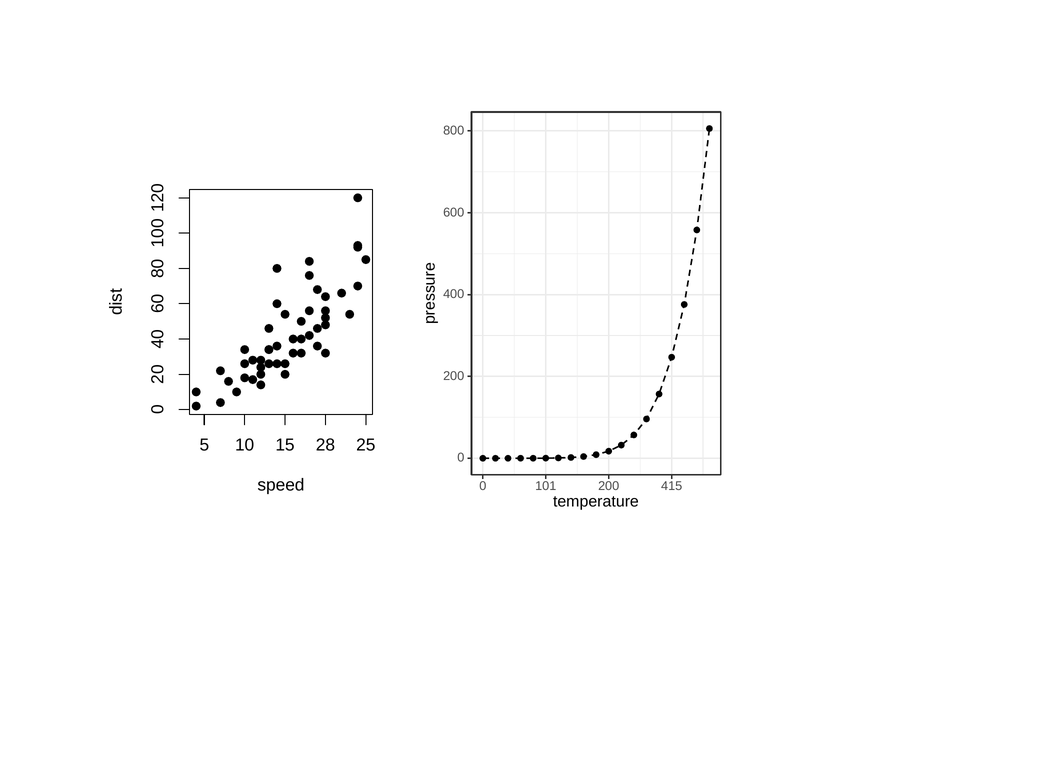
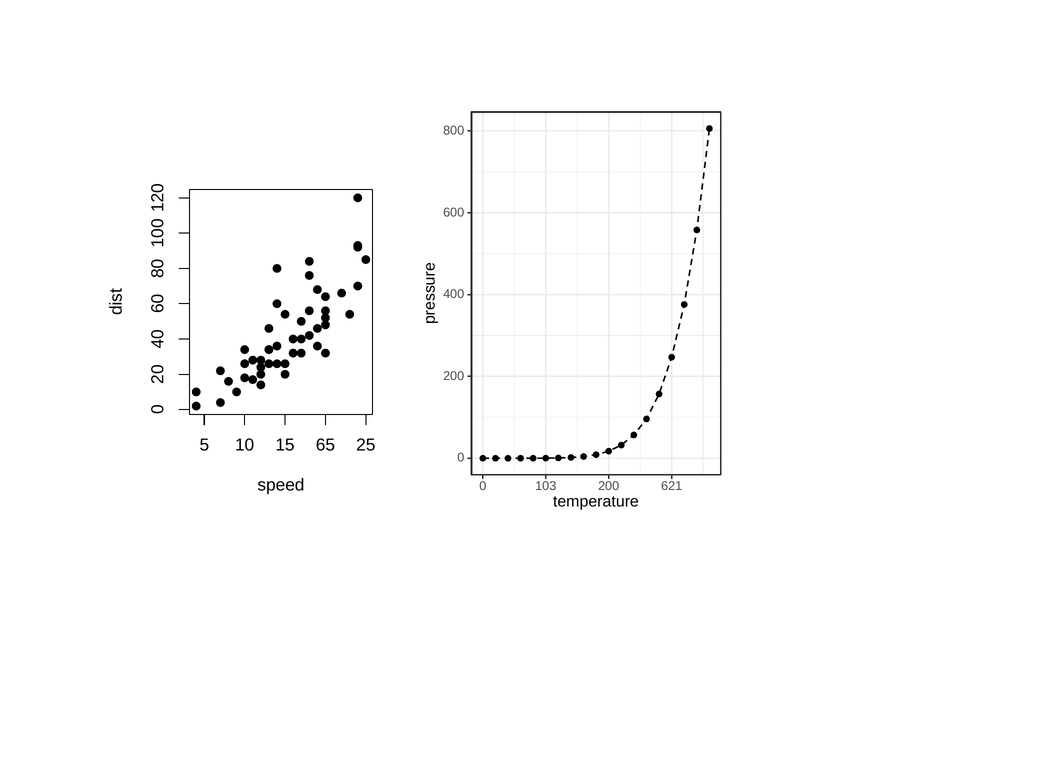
28: 28 -> 65 (325, 445)
101: 101 -> 103 (546, 486)
415: 415 -> 621 (672, 486)
